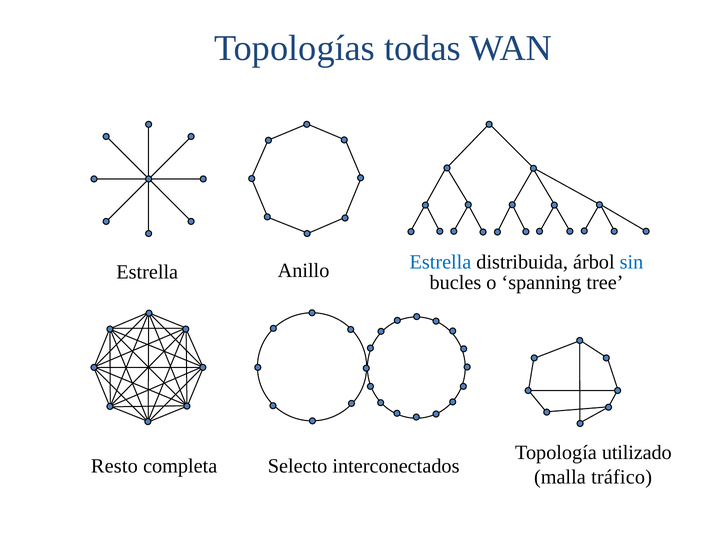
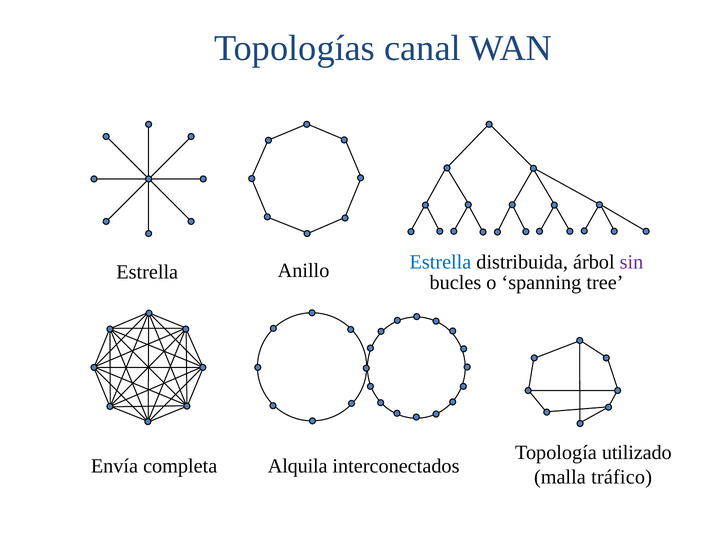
todas: todas -> canal (423, 48)
sin colour: blue -> purple (632, 262)
Resto: Resto -> Envía (114, 466)
Selecto: Selecto -> Alquila (298, 466)
